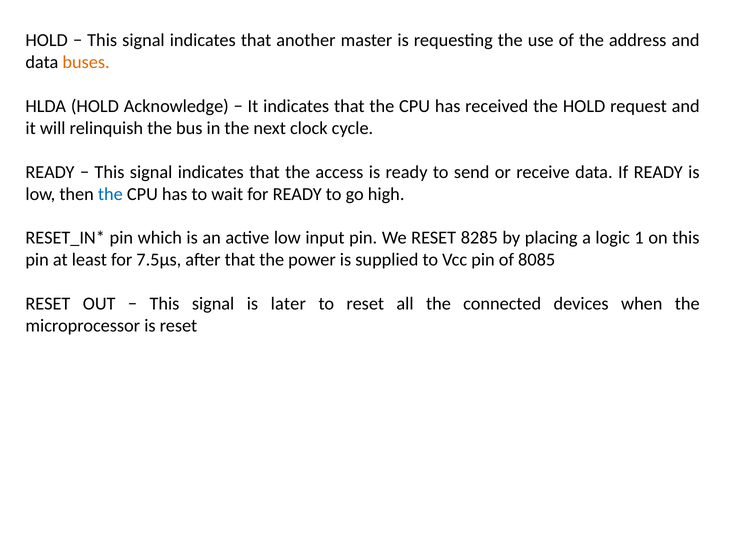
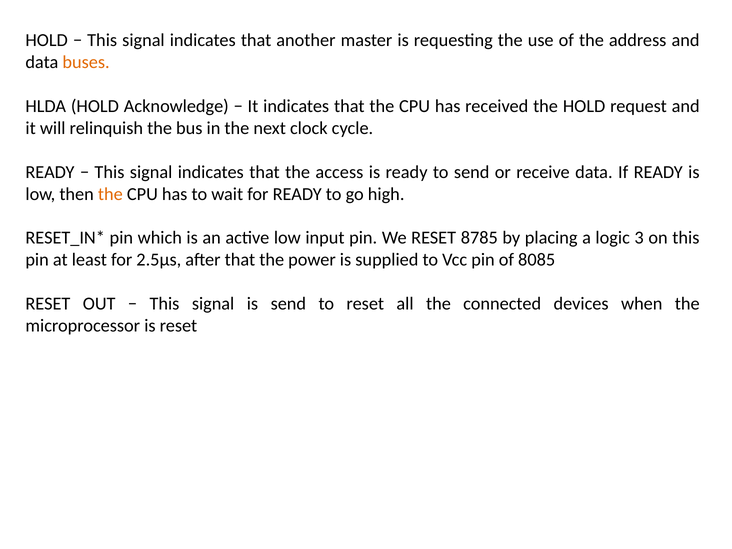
the colour: blue -> orange (110, 194)
8285: 8285 -> 8785 (479, 238)
1: 1 -> 3 (639, 238)
7.5μs: 7.5μs -> 2.5μs (159, 260)
is later: later -> send (288, 304)
